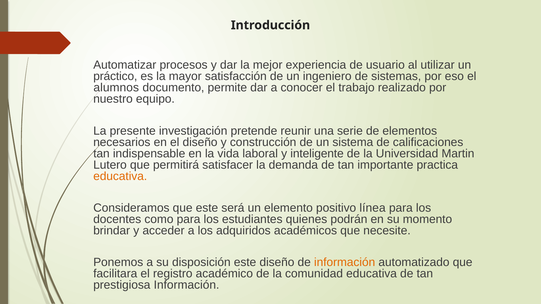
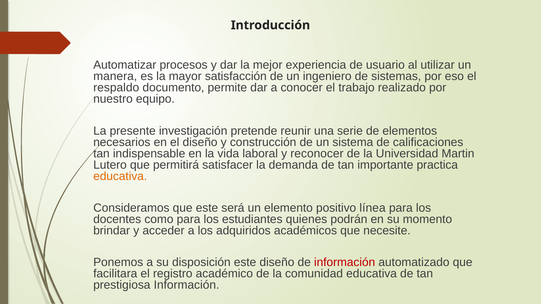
práctico: práctico -> manera (115, 76)
alumnos: alumnos -> respaldo (116, 88)
inteligente: inteligente -> reconocer (317, 154)
información colour: orange -> red (345, 263)
